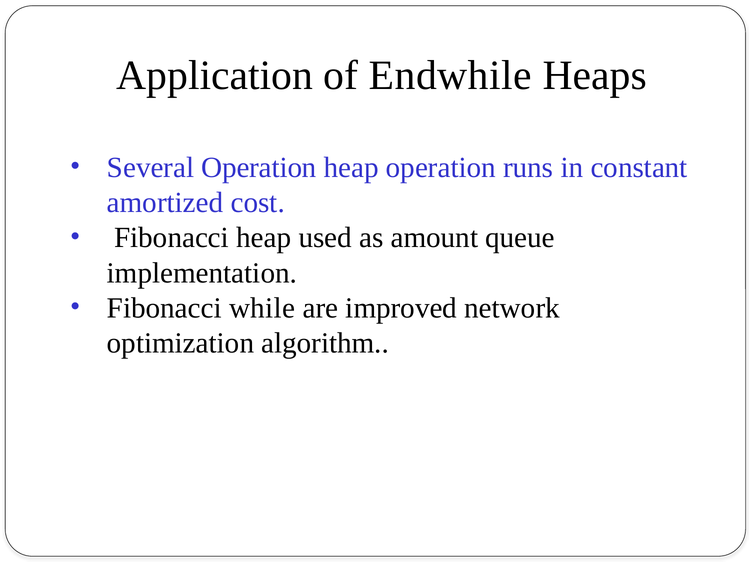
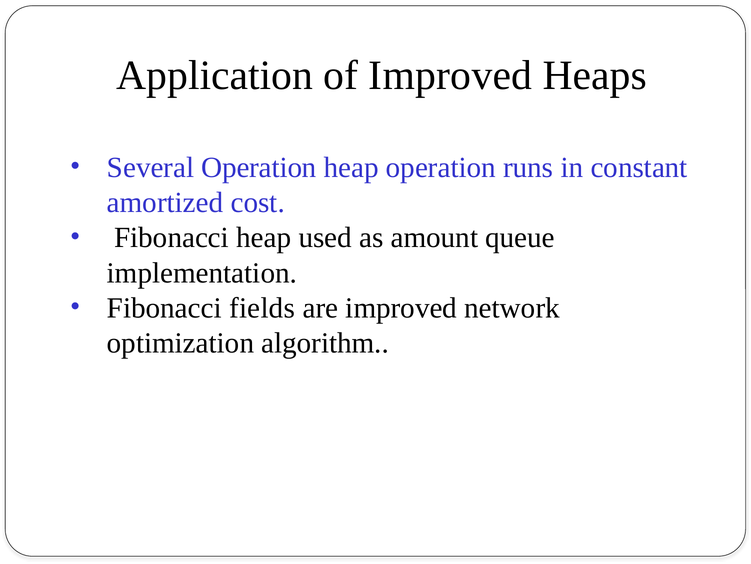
of Endwhile: Endwhile -> Improved (450, 76)
while: while -> fields (262, 308)
